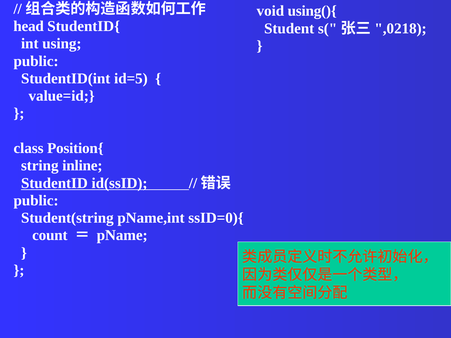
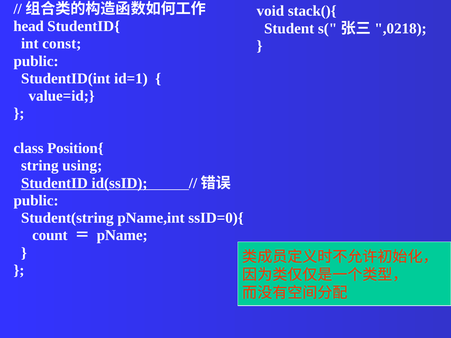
using(){: using(){ -> stack(){ (312, 11)
using: using -> const (62, 44)
id=5: id=5 -> id=1 (131, 79)
inline: inline -> using (82, 166)
